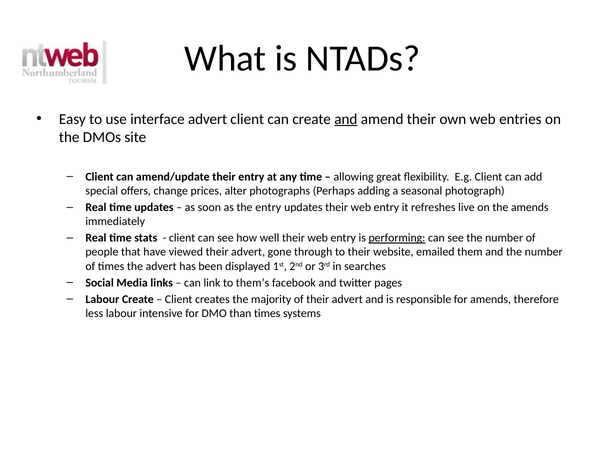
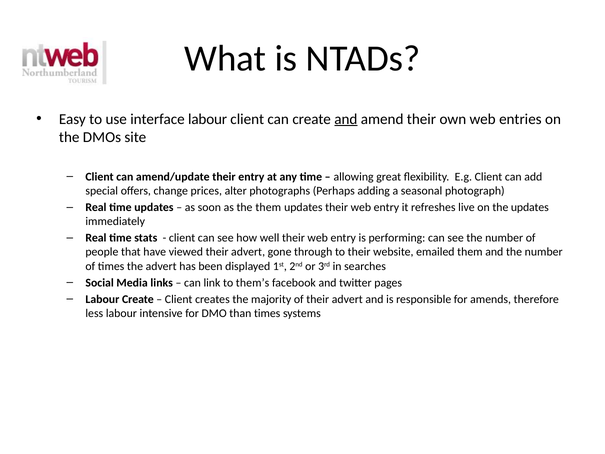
interface advert: advert -> labour (208, 119)
the entry: entry -> them (268, 207)
the amends: amends -> updates (530, 207)
performing underline: present -> none (397, 238)
